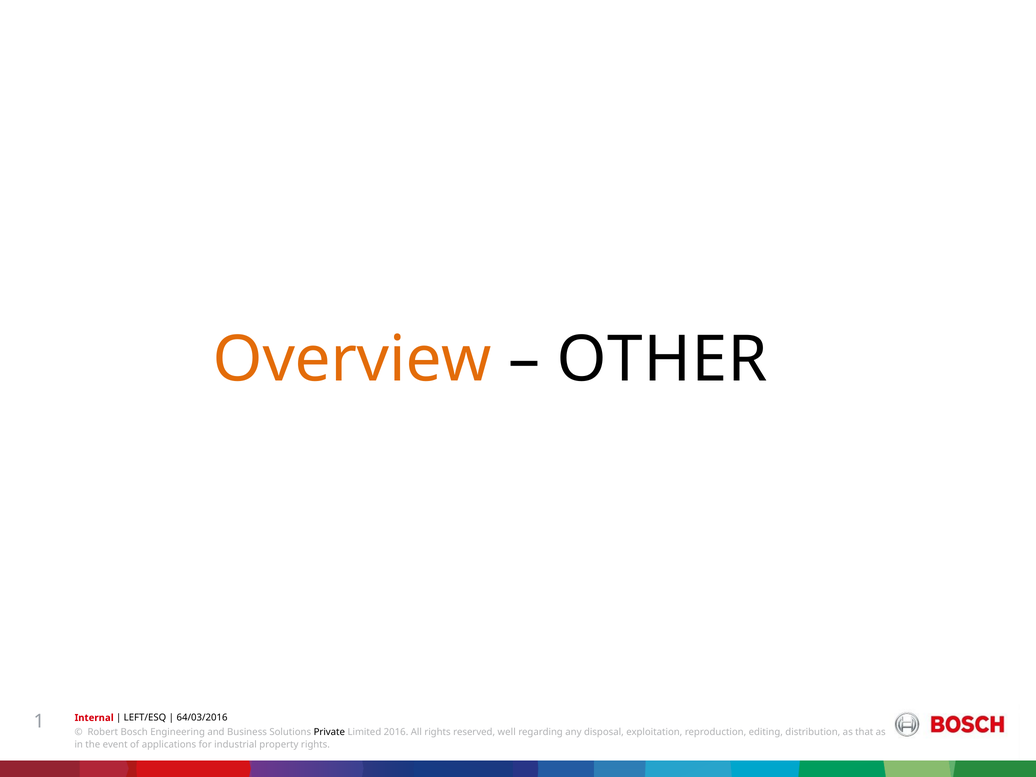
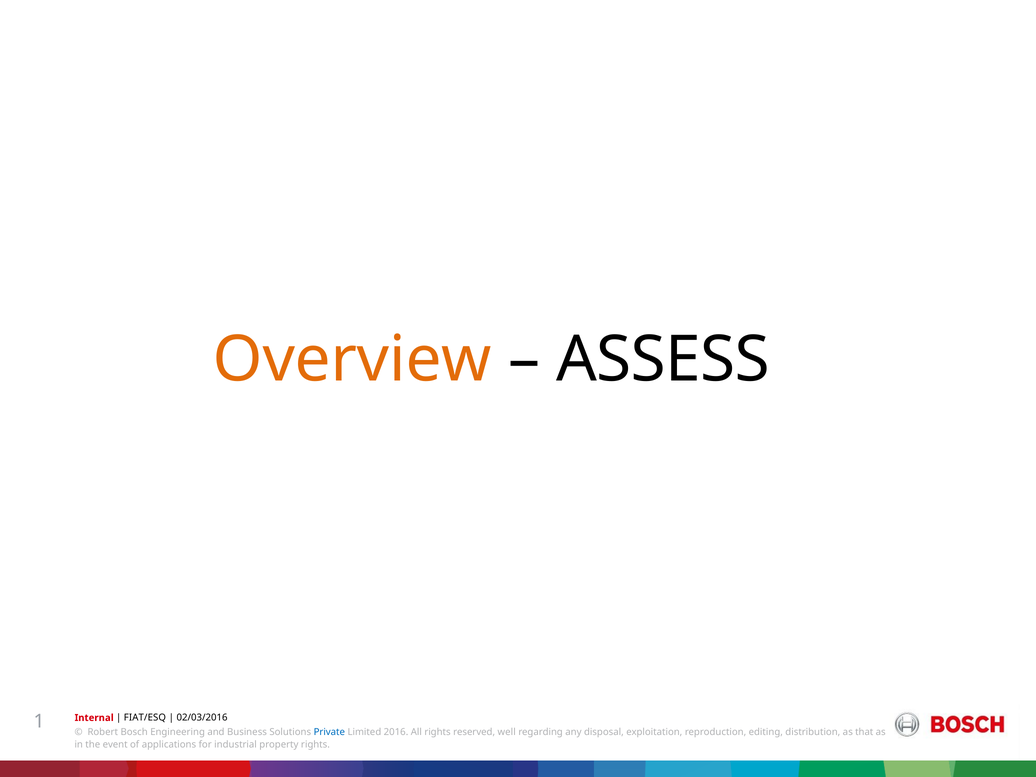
OTHER: OTHER -> ASSESS (663, 360)
LEFT/ESQ: LEFT/ESQ -> FIAT/ESQ (145, 718)
64/03/2016: 64/03/2016 -> 02/03/2016 (202, 718)
Private colour: black -> blue (329, 732)
